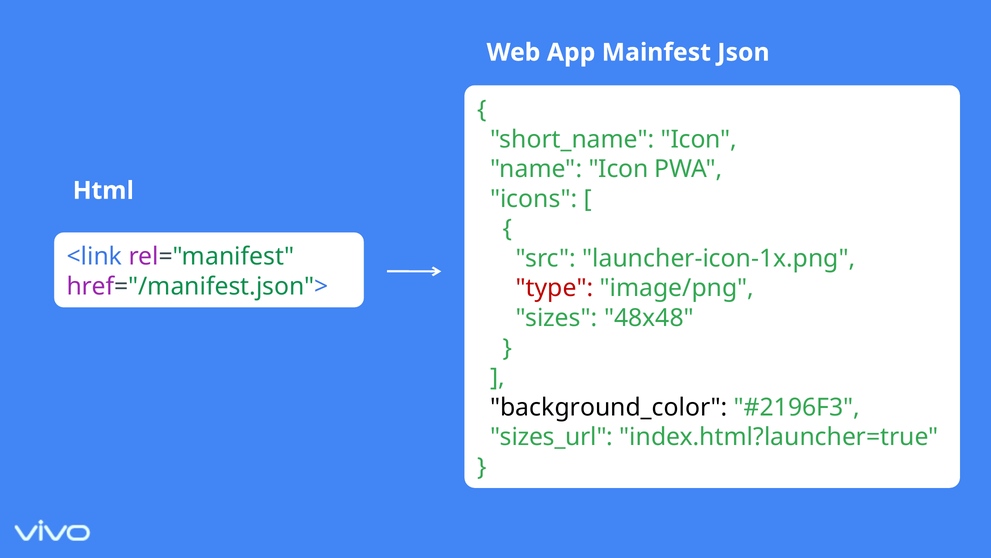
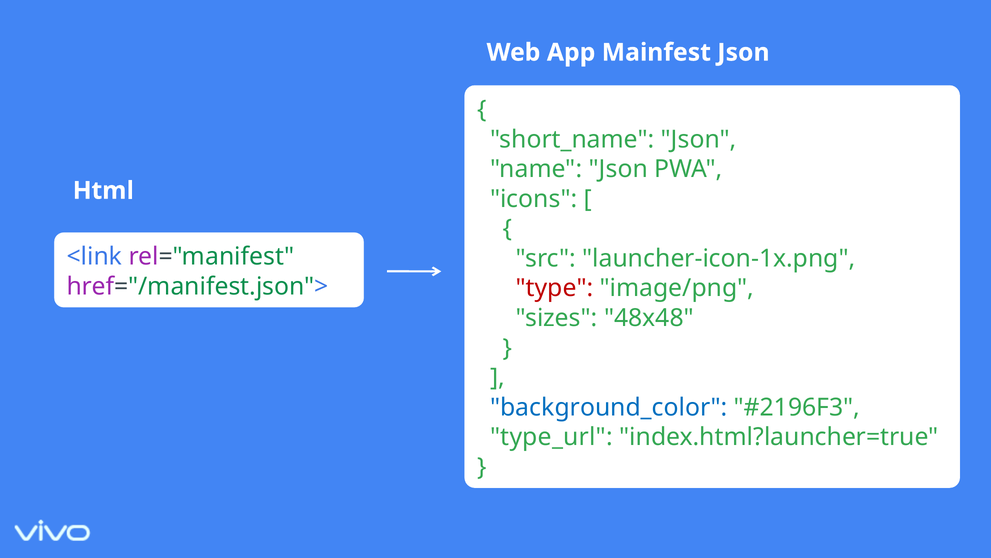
short_name Icon: Icon -> Json (699, 139)
name Icon: Icon -> Json (618, 169)
background_color colour: black -> blue (609, 407)
sizes_url: sizes_url -> type_url (551, 437)
